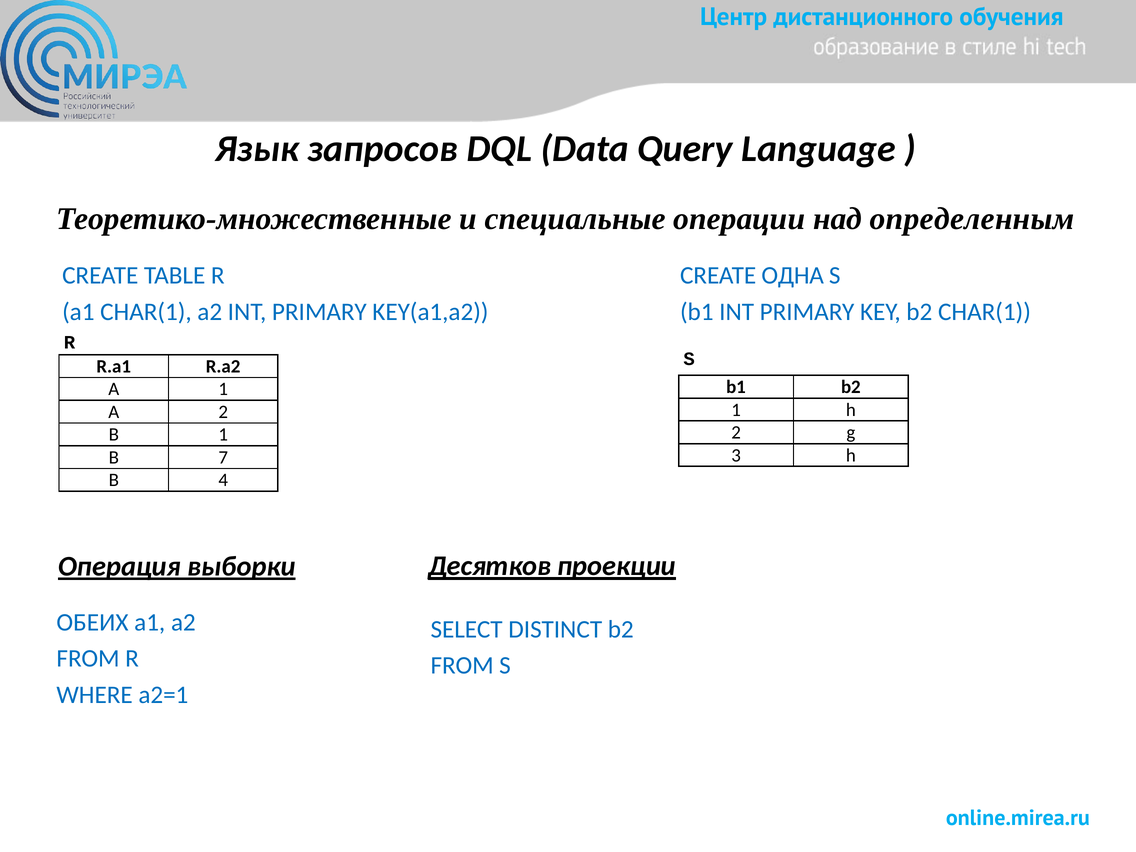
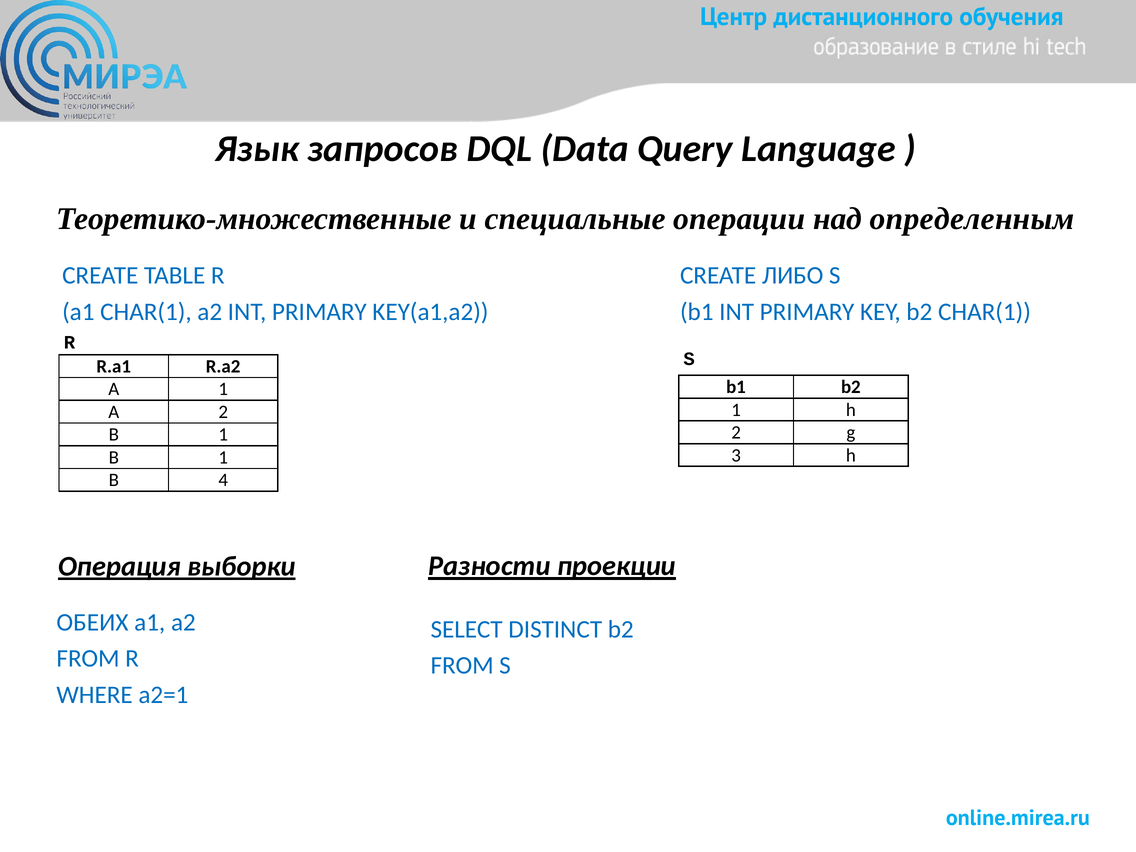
ОДНА: ОДНА -> ЛИБО (793, 275)
7: 7 -> 1 (223, 457)
Десятков: Десятков -> Разности (489, 566)
